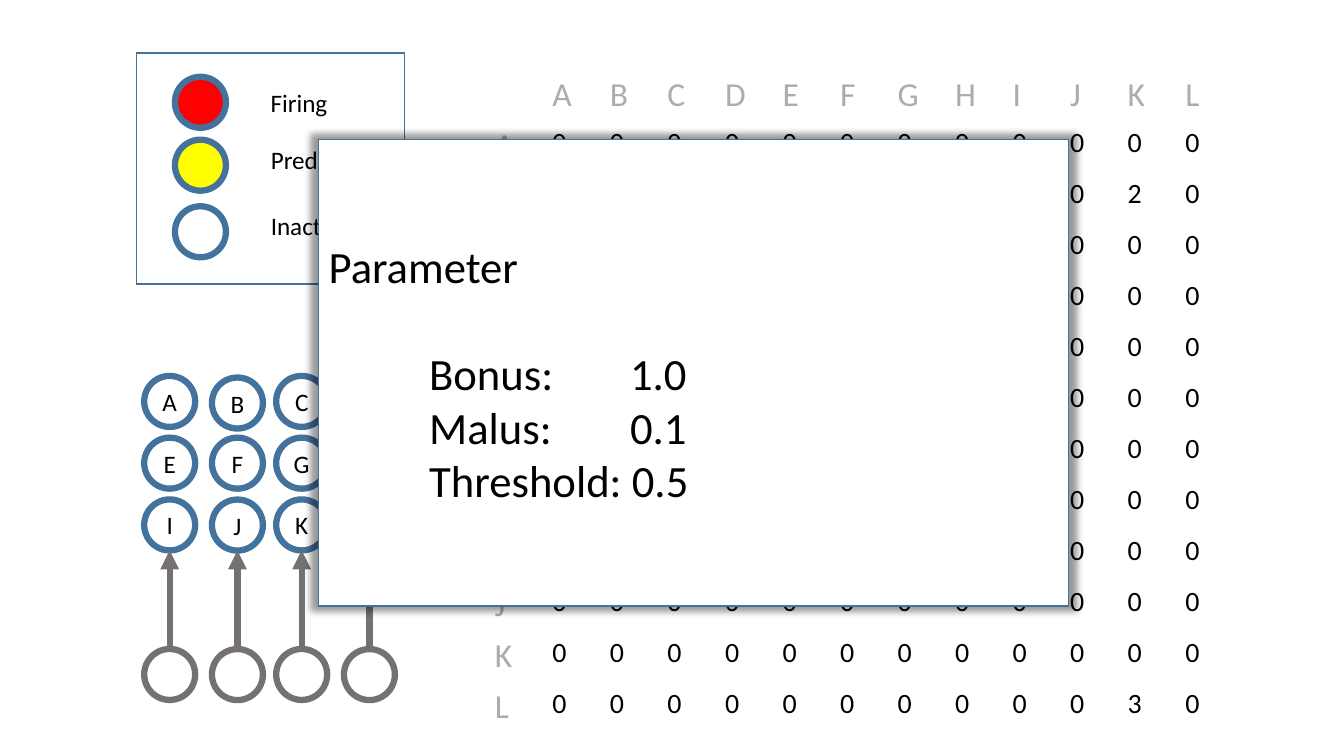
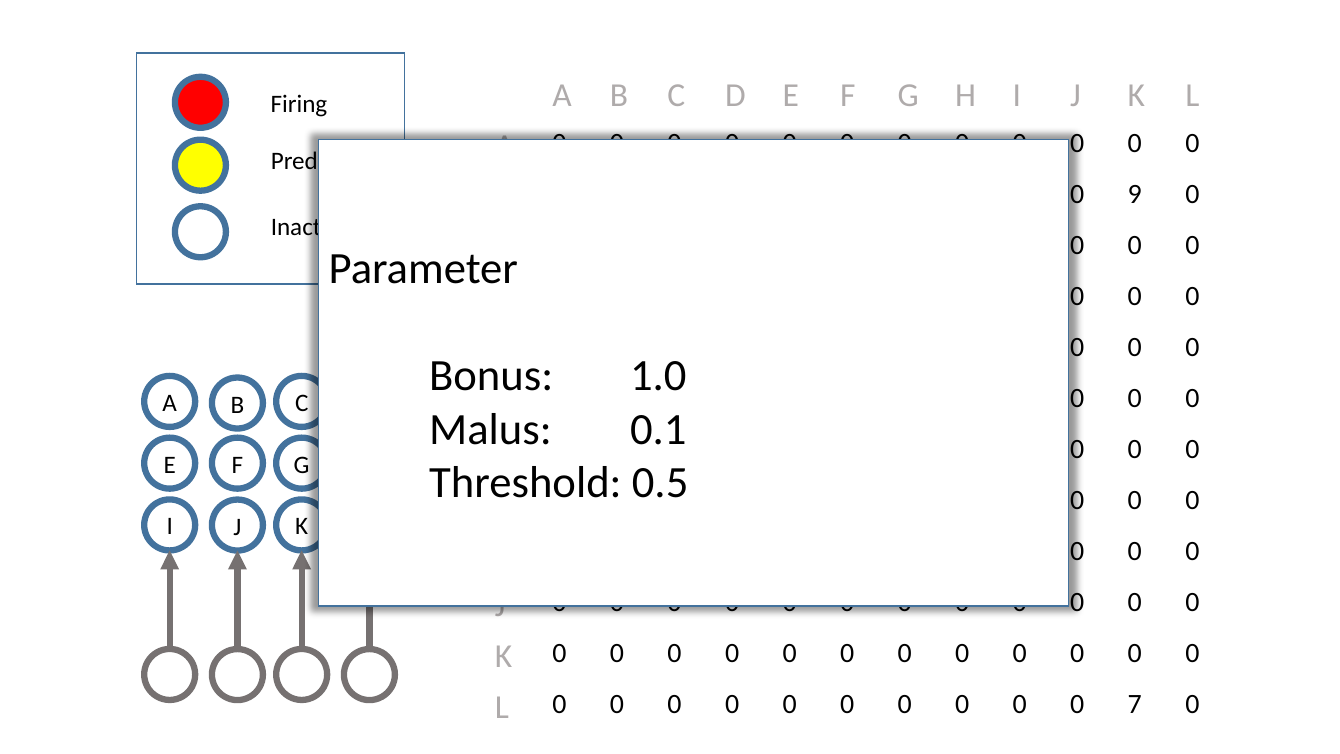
2: 2 -> 9 (1135, 194)
3: 3 -> 7 (1135, 704)
